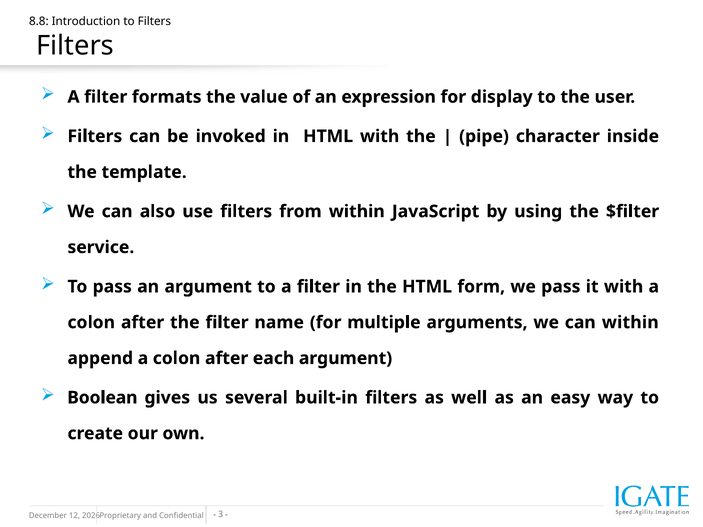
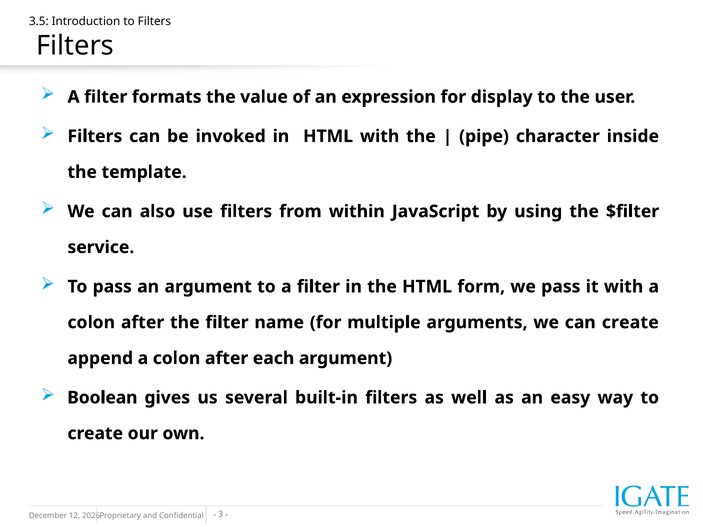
8.8: 8.8 -> 3.5 (39, 21)
can within: within -> create (630, 323)
